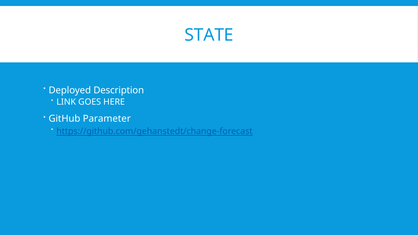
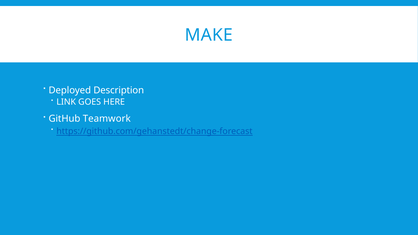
STATE: STATE -> MAKE (209, 35)
Parameter: Parameter -> Teamwork (107, 119)
